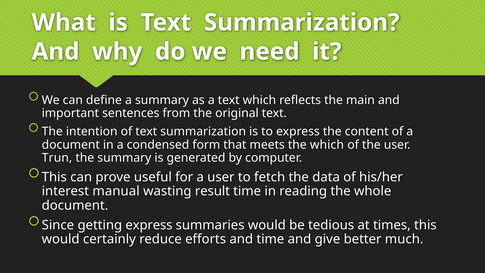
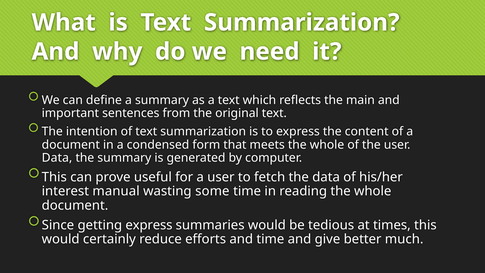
meets the which: which -> whole (327, 145)
Trun: Trun -> Data (57, 158)
result: result -> some (212, 191)
